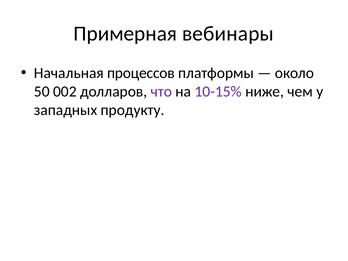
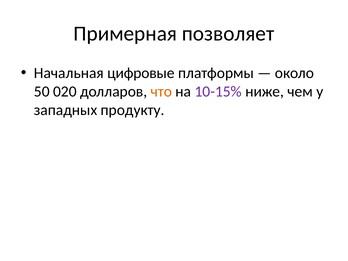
вебинары: вебинары -> позволяет (228, 34)
процессов: процессов -> цифровые (141, 73)
002: 002 -> 020 (65, 92)
что colour: purple -> orange (161, 92)
